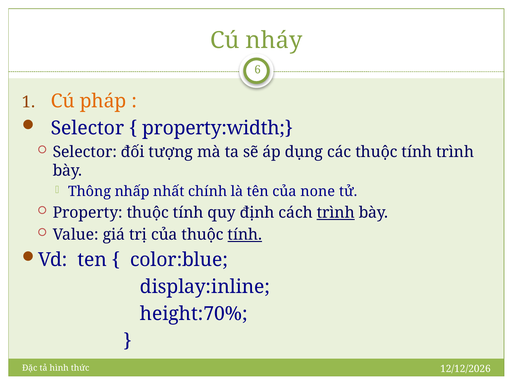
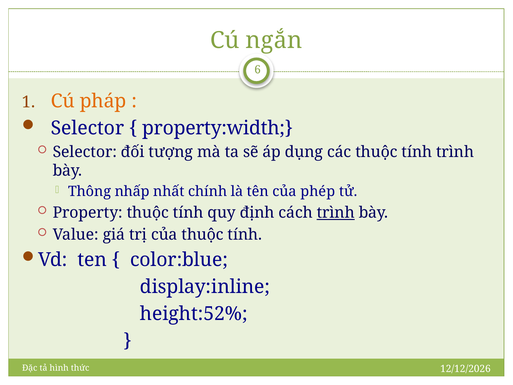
nháy: nháy -> ngắn (274, 40)
none: none -> phép (318, 191)
tính underline: present -> none (245, 235)
height:70%: height:70% -> height:52% (194, 314)
